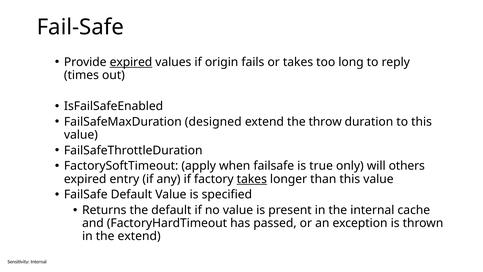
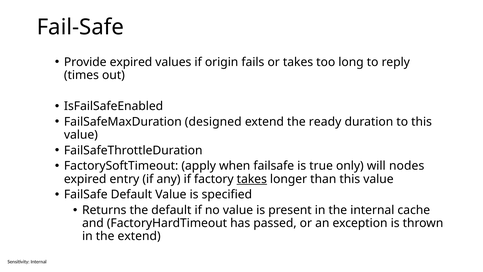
expired underline: present -> none (131, 62)
throw: throw -> ready (325, 122)
others: others -> nodes (407, 166)
